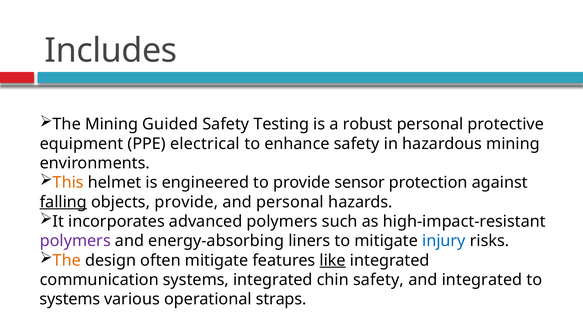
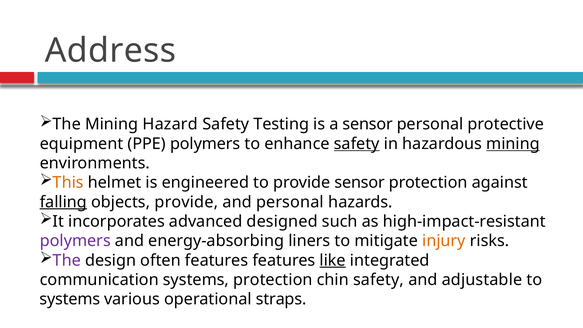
Includes: Includes -> Address (111, 51)
Guided: Guided -> Hazard (170, 124)
a robust: robust -> sensor (368, 124)
PPE electrical: electrical -> polymers (205, 144)
safety underline: none -> present (357, 144)
mining underline: none -> present (513, 144)
advanced polymers: polymers -> designed (282, 221)
injury colour: blue -> orange (444, 241)
The colour: orange -> purple (67, 260)
often mitigate: mitigate -> features (217, 260)
systems integrated: integrated -> protection (273, 280)
and integrated: integrated -> adjustable (482, 280)
